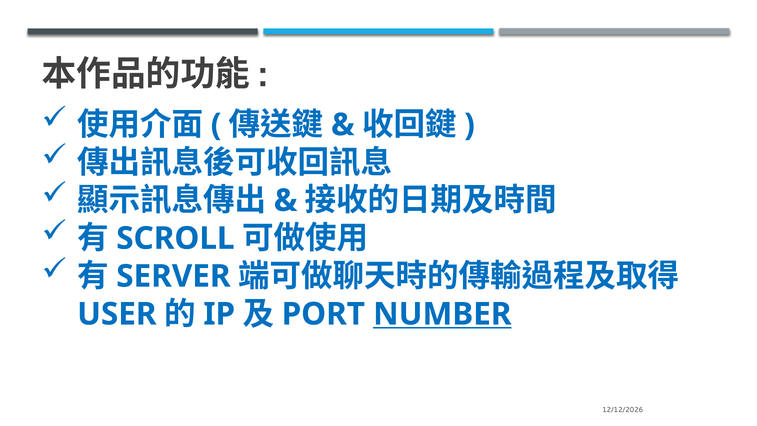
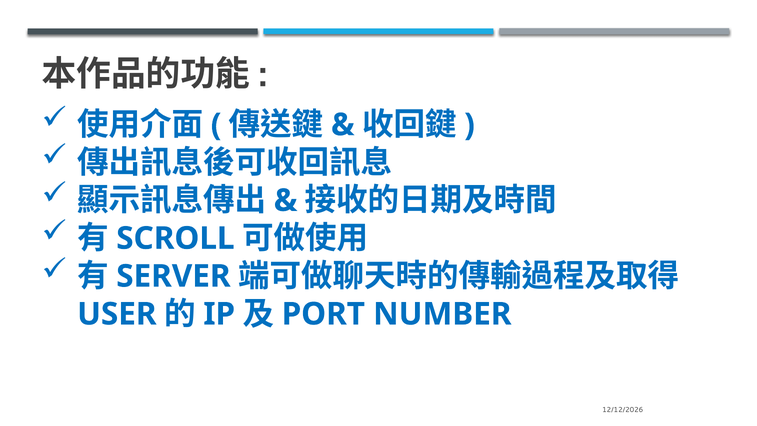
NUMBER underline: present -> none (442, 314)
